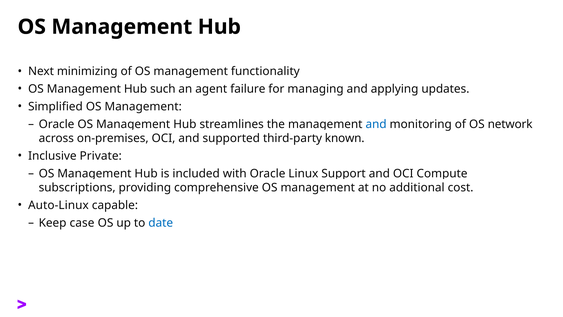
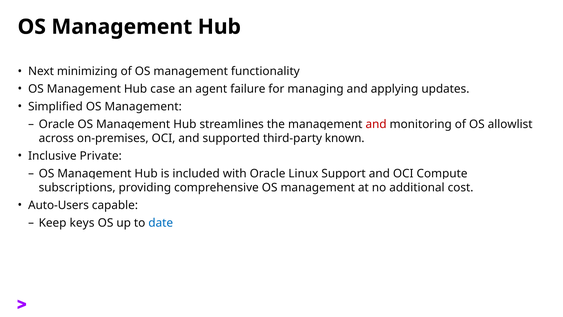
such: such -> case (163, 89)
and colour: blue -> red (376, 124)
network: network -> allowlist (510, 124)
Auto-Linux: Auto-Linux -> Auto-Users (59, 205)
case: case -> keys (82, 223)
